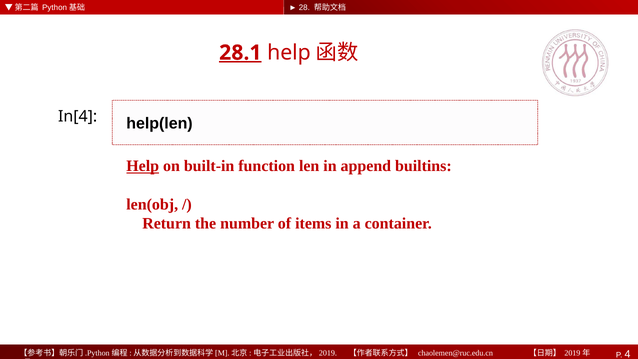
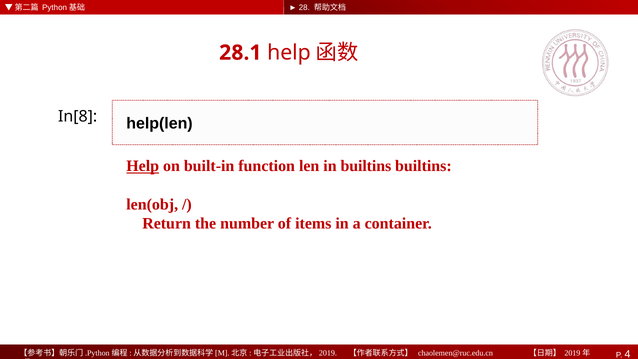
28.1 underline: present -> none (240, 53)
In[4: In[4 -> In[8 (78, 116)
in append: append -> builtins (366, 166)
